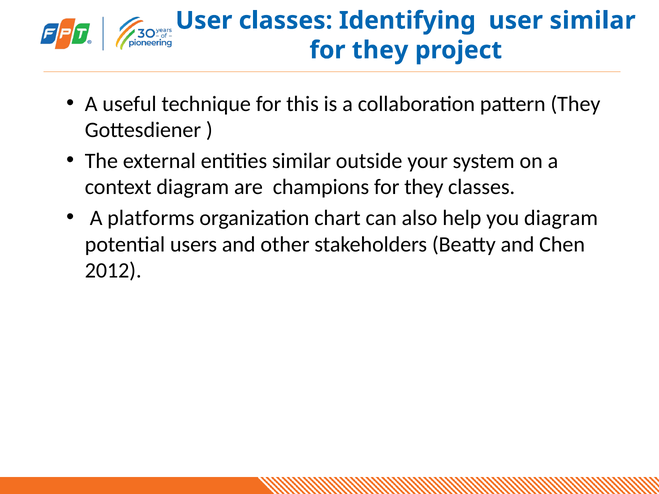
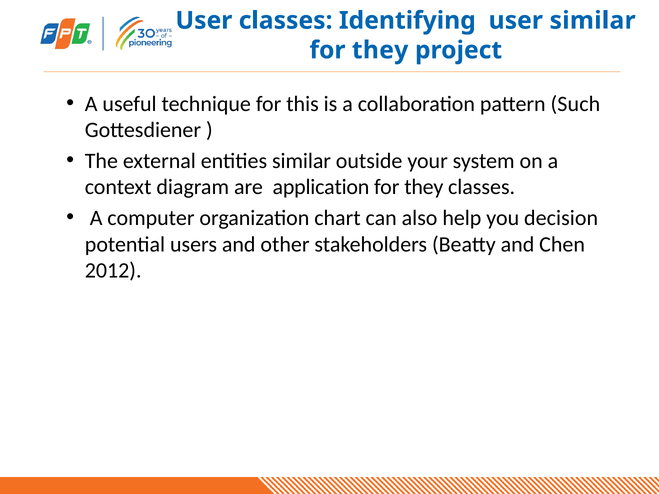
pattern They: They -> Such (575, 104)
champions: champions -> application (321, 187)
platforms: platforms -> computer (151, 218)
you diagram: diagram -> decision (561, 218)
